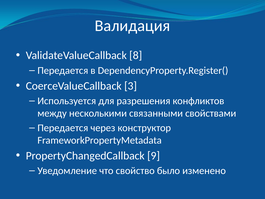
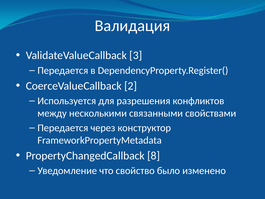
8: 8 -> 3 (136, 55)
3: 3 -> 2 (131, 86)
9: 9 -> 8 (154, 156)
